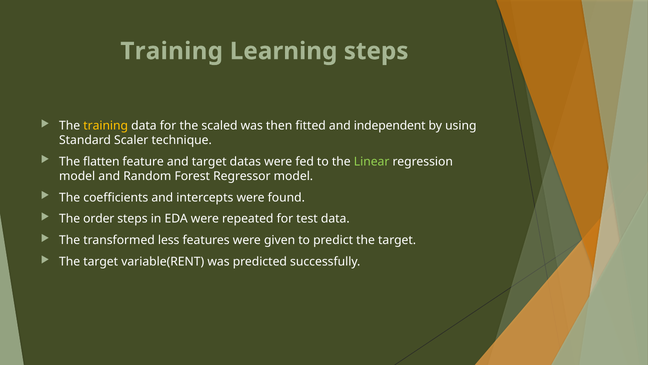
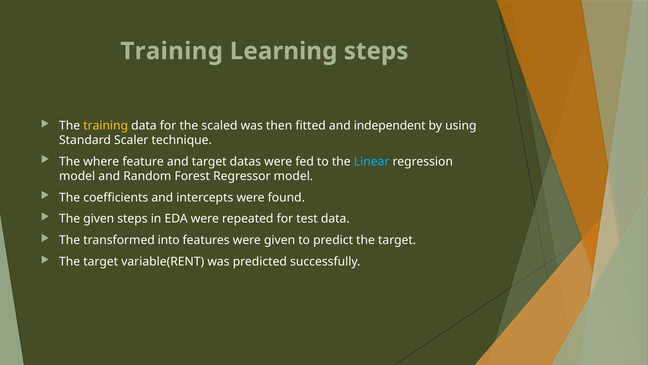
flatten: flatten -> where (101, 161)
Linear colour: light green -> light blue (372, 161)
The order: order -> given (99, 219)
less: less -> into (169, 240)
